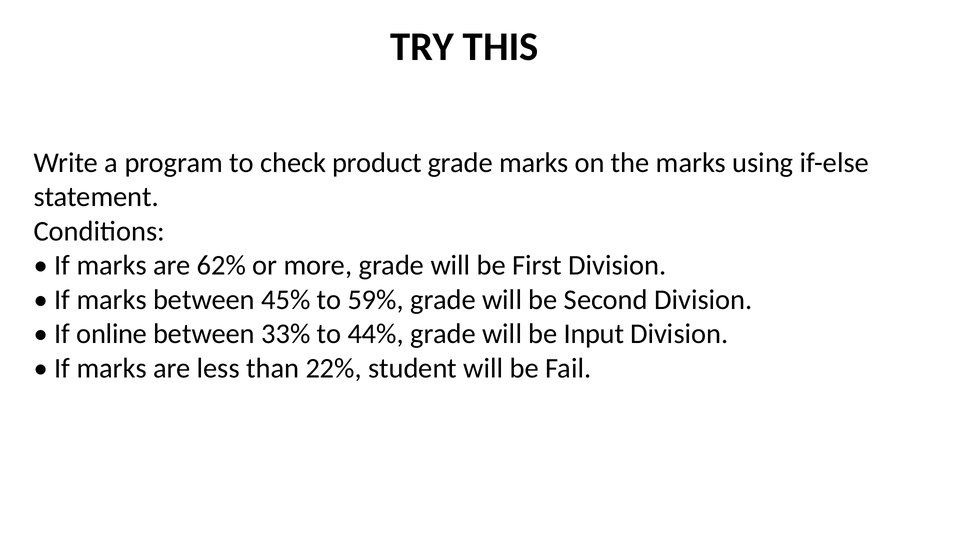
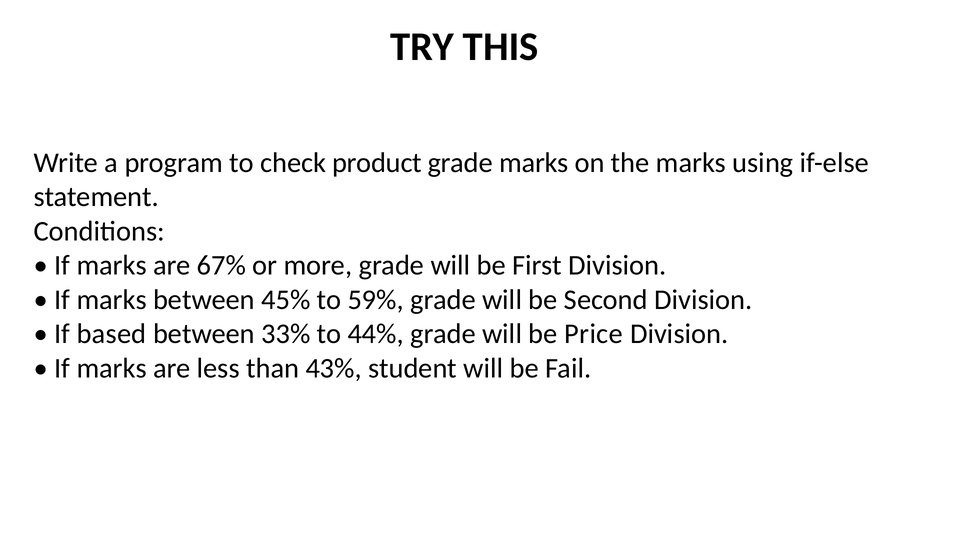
62%: 62% -> 67% (221, 265)
online: online -> based (111, 334)
Input: Input -> Price (594, 334)
22%: 22% -> 43% (334, 368)
